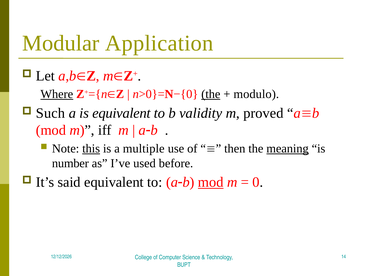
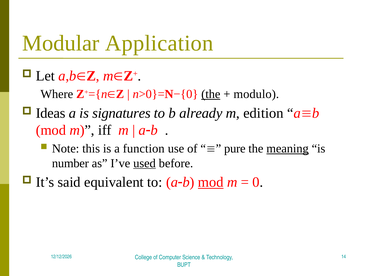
Where underline: present -> none (57, 94)
Such: Such -> Ideas (51, 113)
is equivalent: equivalent -> signatures (122, 113)
validity: validity -> already (201, 113)
proved: proved -> edition (263, 113)
this underline: present -> none (91, 148)
multiple: multiple -> function (144, 148)
then: then -> pure (235, 148)
used underline: none -> present (145, 163)
